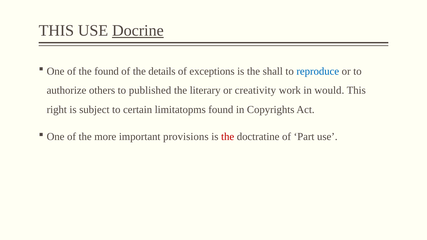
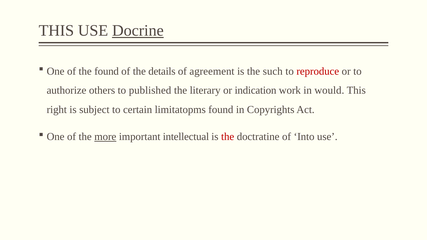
exceptions: exceptions -> agreement (212, 71)
shall: shall -> such (273, 71)
reproduce colour: blue -> red (318, 71)
creativity: creativity -> indication (256, 90)
more underline: none -> present (105, 137)
provisions: provisions -> intellectual (186, 137)
Part: Part -> Into (304, 137)
